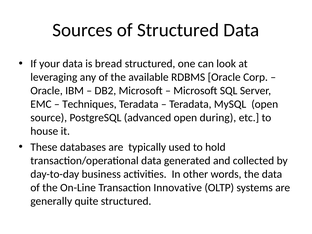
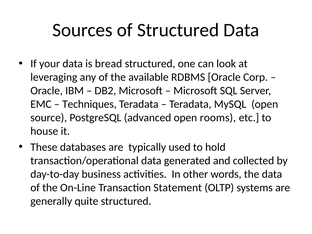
during: during -> rooms (218, 118)
Innovative: Innovative -> Statement (178, 188)
